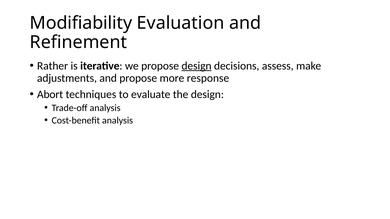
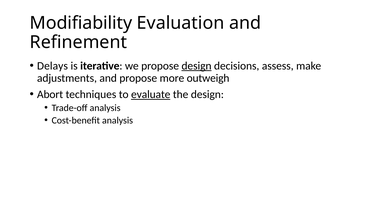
Rather: Rather -> Delays (52, 66)
response: response -> outweigh (208, 78)
evaluate underline: none -> present (151, 95)
